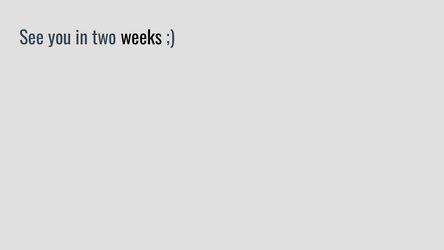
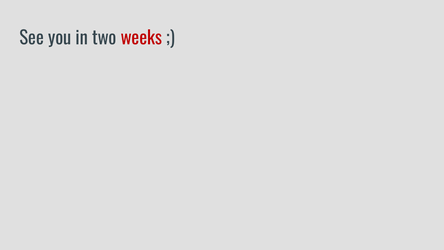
weeks colour: black -> red (141, 38)
